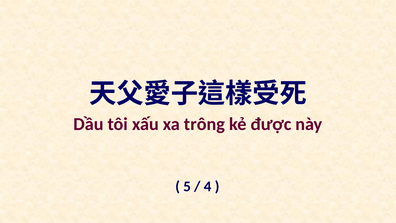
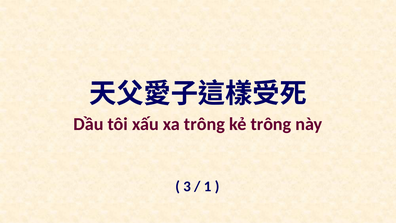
kẻ được: được -> trông (271, 124)
5: 5 -> 3 (187, 186)
4: 4 -> 1 (208, 186)
